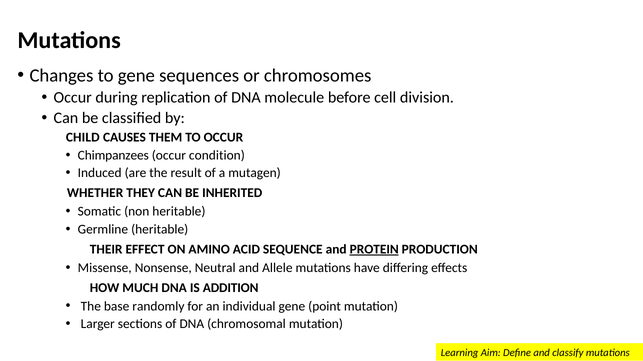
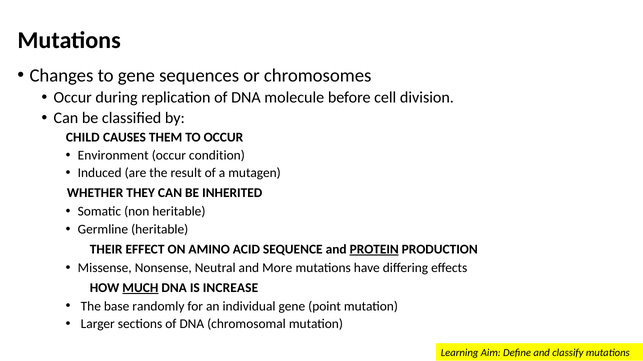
Chimpanzees: Chimpanzees -> Environment (113, 155)
Allele: Allele -> More (277, 268)
MUCH underline: none -> present (140, 288)
ADDITION: ADDITION -> INCREASE (231, 288)
